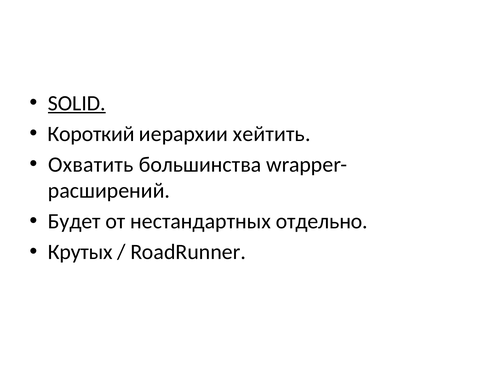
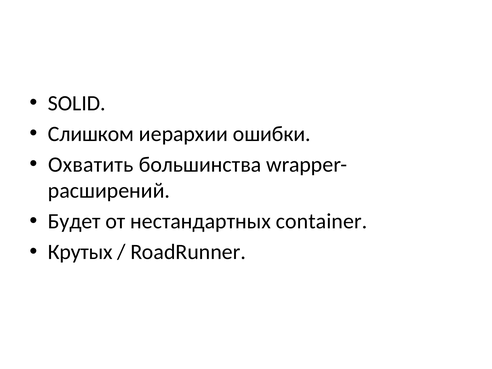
SOLID underline: present -> none (77, 103)
Короткий: Короткий -> Слишком (91, 134)
хейтить: хейтить -> ошибки (272, 134)
отдельно: отдельно -> container (322, 221)
